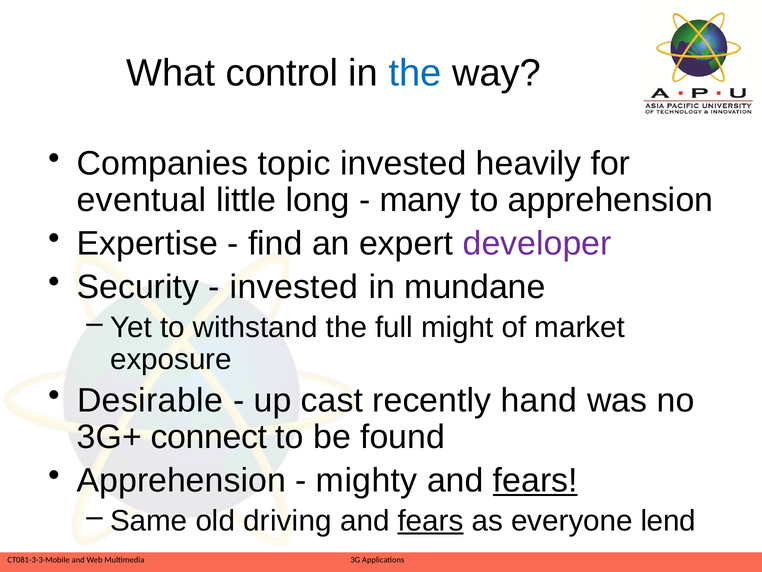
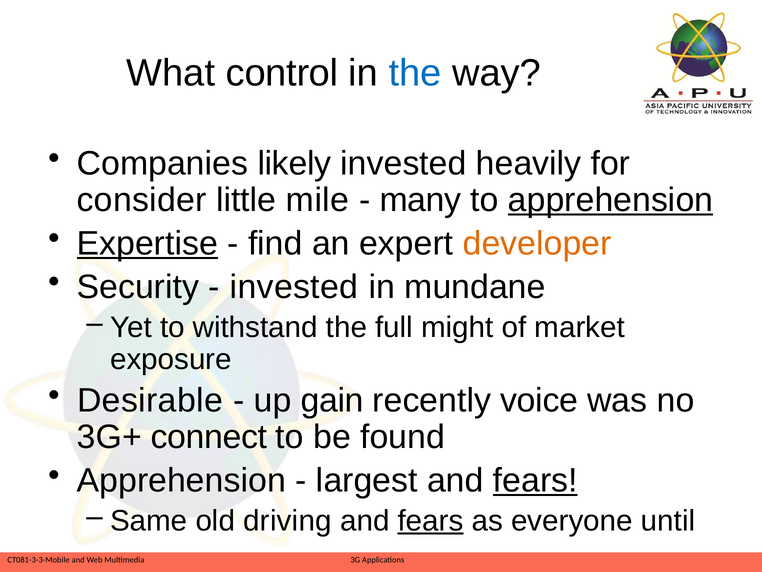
topic: topic -> likely (294, 163)
eventual: eventual -> consider (142, 200)
long: long -> mile (318, 200)
apprehension underline: none -> present (611, 200)
Expertise underline: none -> present (147, 243)
developer colour: purple -> orange (537, 243)
cast: cast -> gain (332, 400)
hand: hand -> voice (539, 400)
mighty: mighty -> largest (367, 480)
lend: lend -> until (668, 520)
